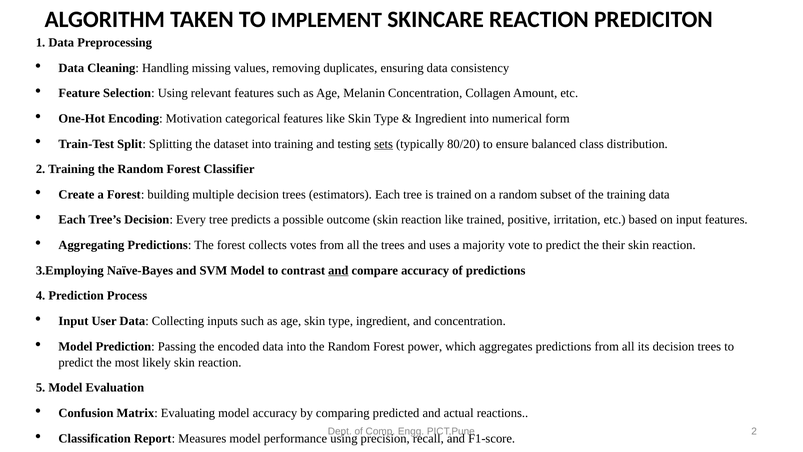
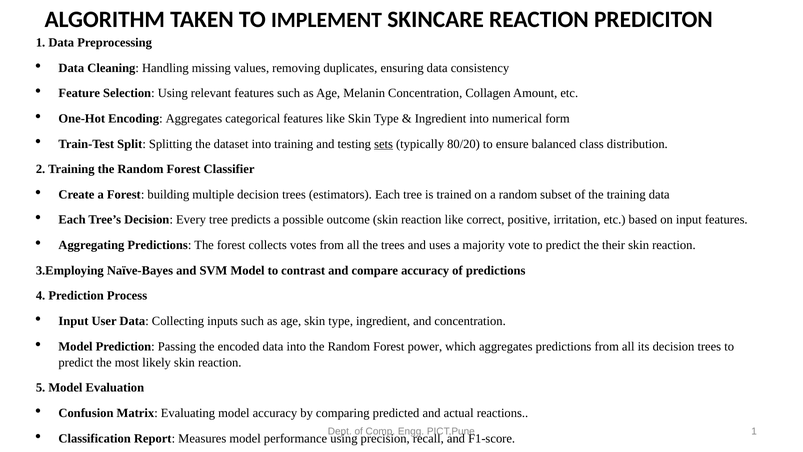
Encoding Motivation: Motivation -> Aggregates (194, 118)
like trained: trained -> correct (486, 220)
and underline: present -> none (338, 270)
PICT,Pune 2: 2 -> 1 (754, 431)
